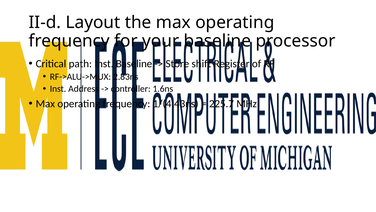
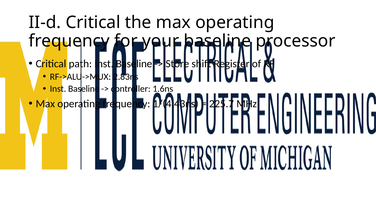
II-d Layout: Layout -> Critical (93, 22)
Address: Address -> Baseline (84, 89)
